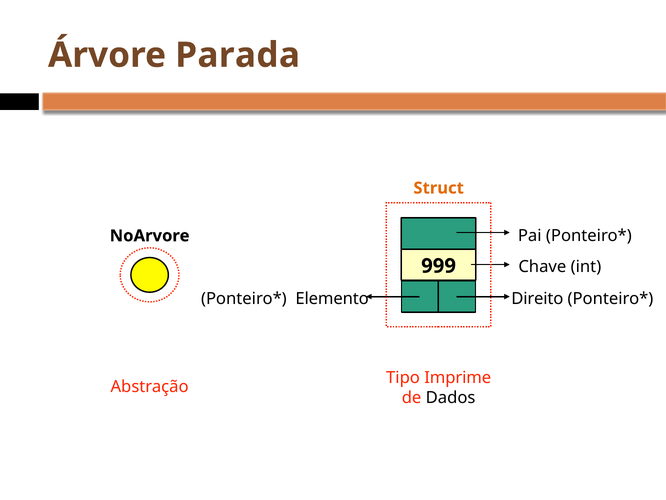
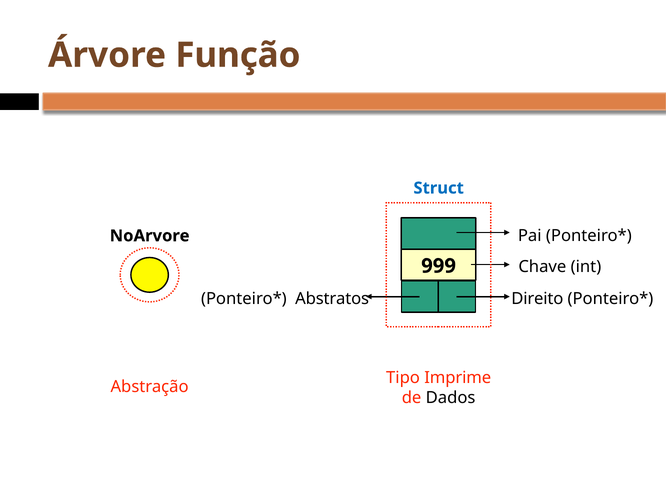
Parada: Parada -> Função (238, 55)
Struct colour: orange -> blue (439, 188)
Elemento: Elemento -> Abstratos (332, 299)
